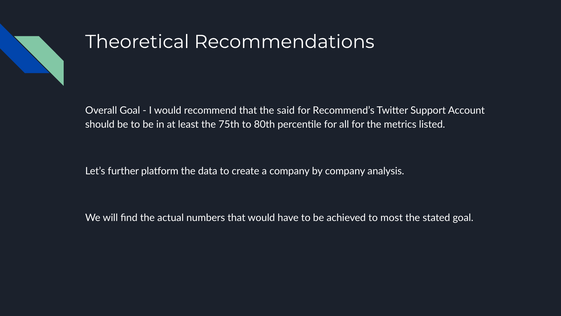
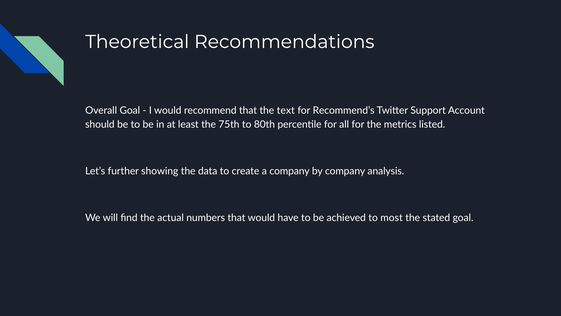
said: said -> text (286, 110)
platform: platform -> showing (160, 171)
